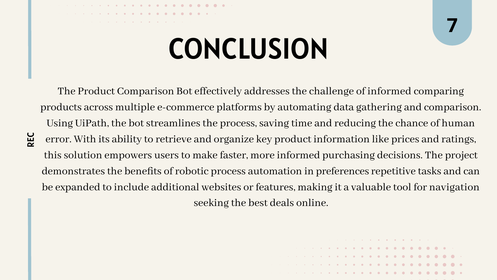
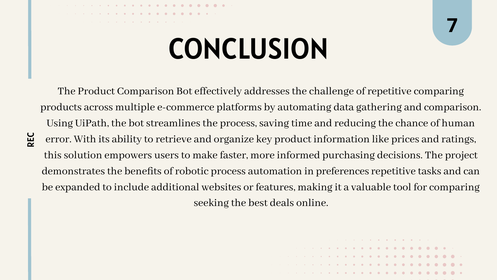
of informed: informed -> repetitive (389, 91)
for navigation: navigation -> comparing (454, 186)
